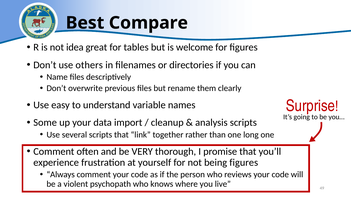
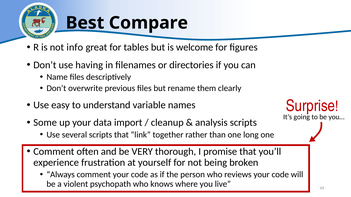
idea: idea -> info (75, 47)
others: others -> having (89, 65)
being figures: figures -> broken (244, 163)
